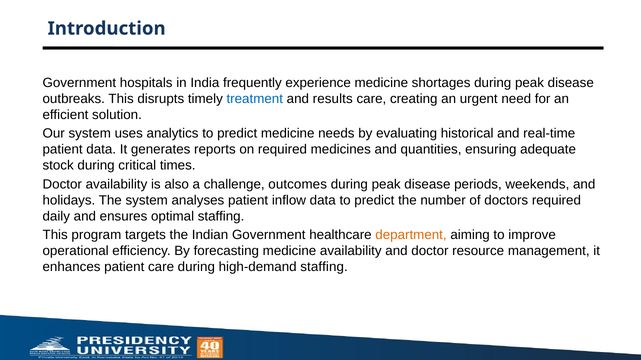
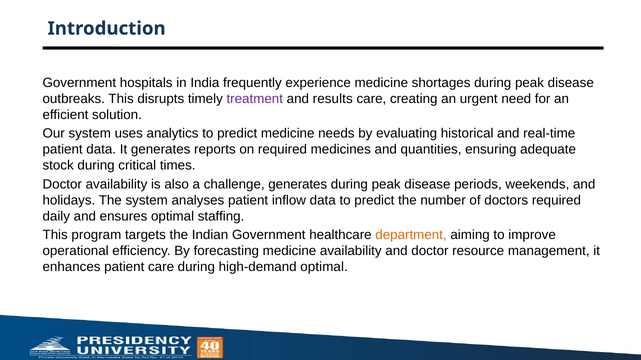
treatment colour: blue -> purple (255, 99)
challenge outcomes: outcomes -> generates (298, 185)
high-demand staffing: staffing -> optimal (324, 267)
